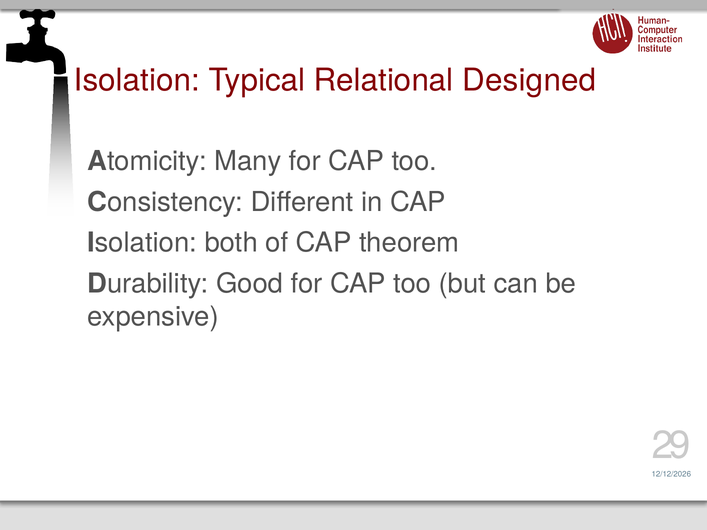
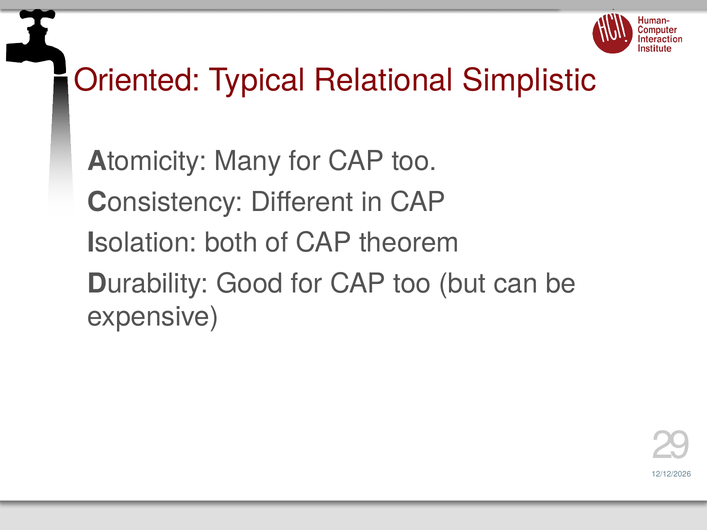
Isolation: Isolation -> Oriented (137, 80)
Designed: Designed -> Simplistic (529, 80)
